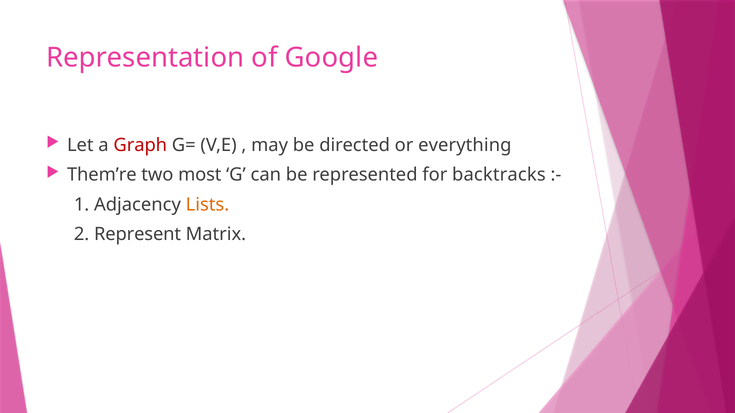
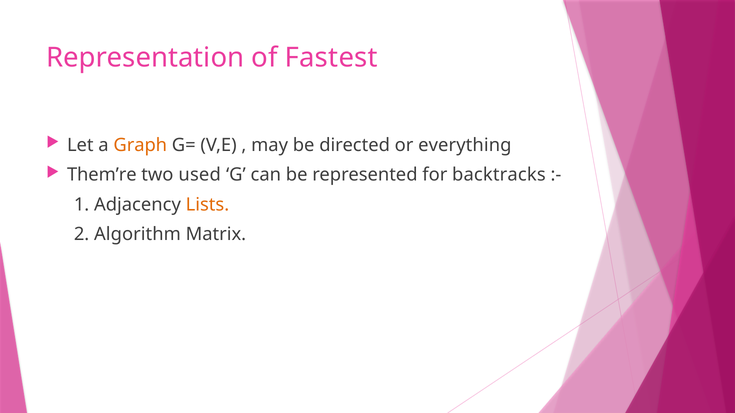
Google: Google -> Fastest (331, 58)
Graph colour: red -> orange (140, 145)
most: most -> used (200, 175)
Represent: Represent -> Algorithm (137, 234)
